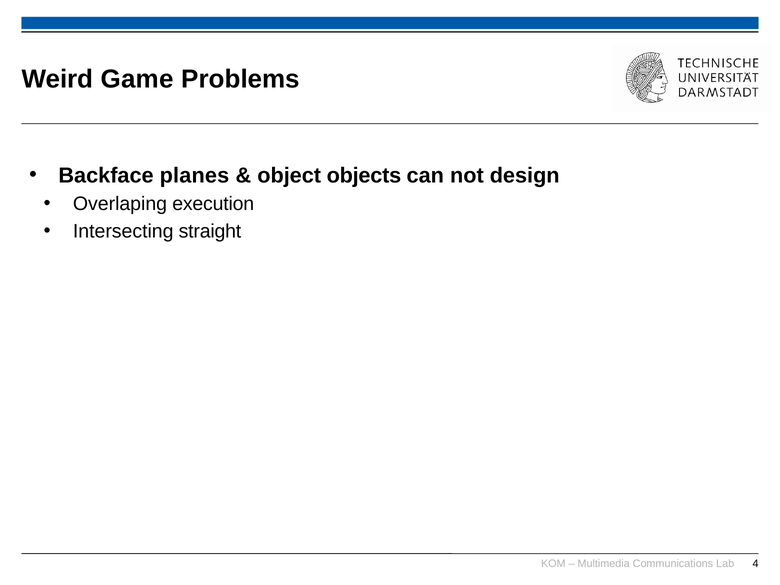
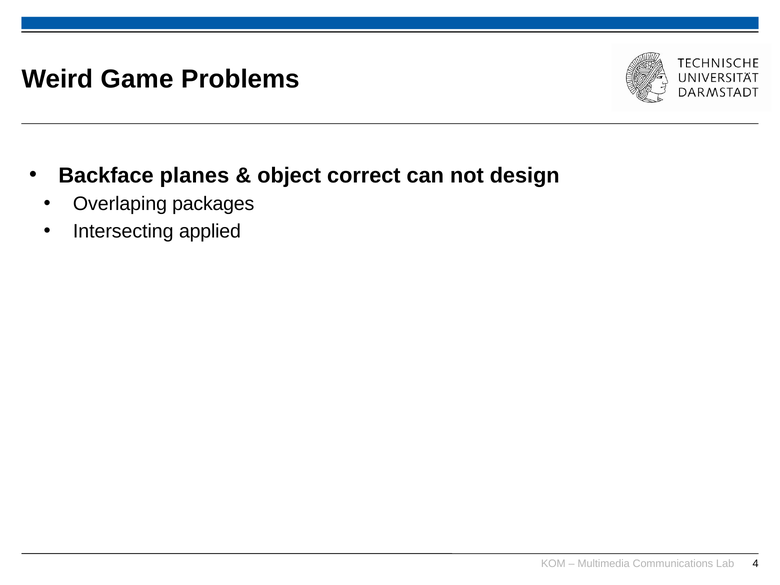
objects: objects -> correct (364, 175)
execution: execution -> packages (213, 204)
straight: straight -> applied (210, 231)
